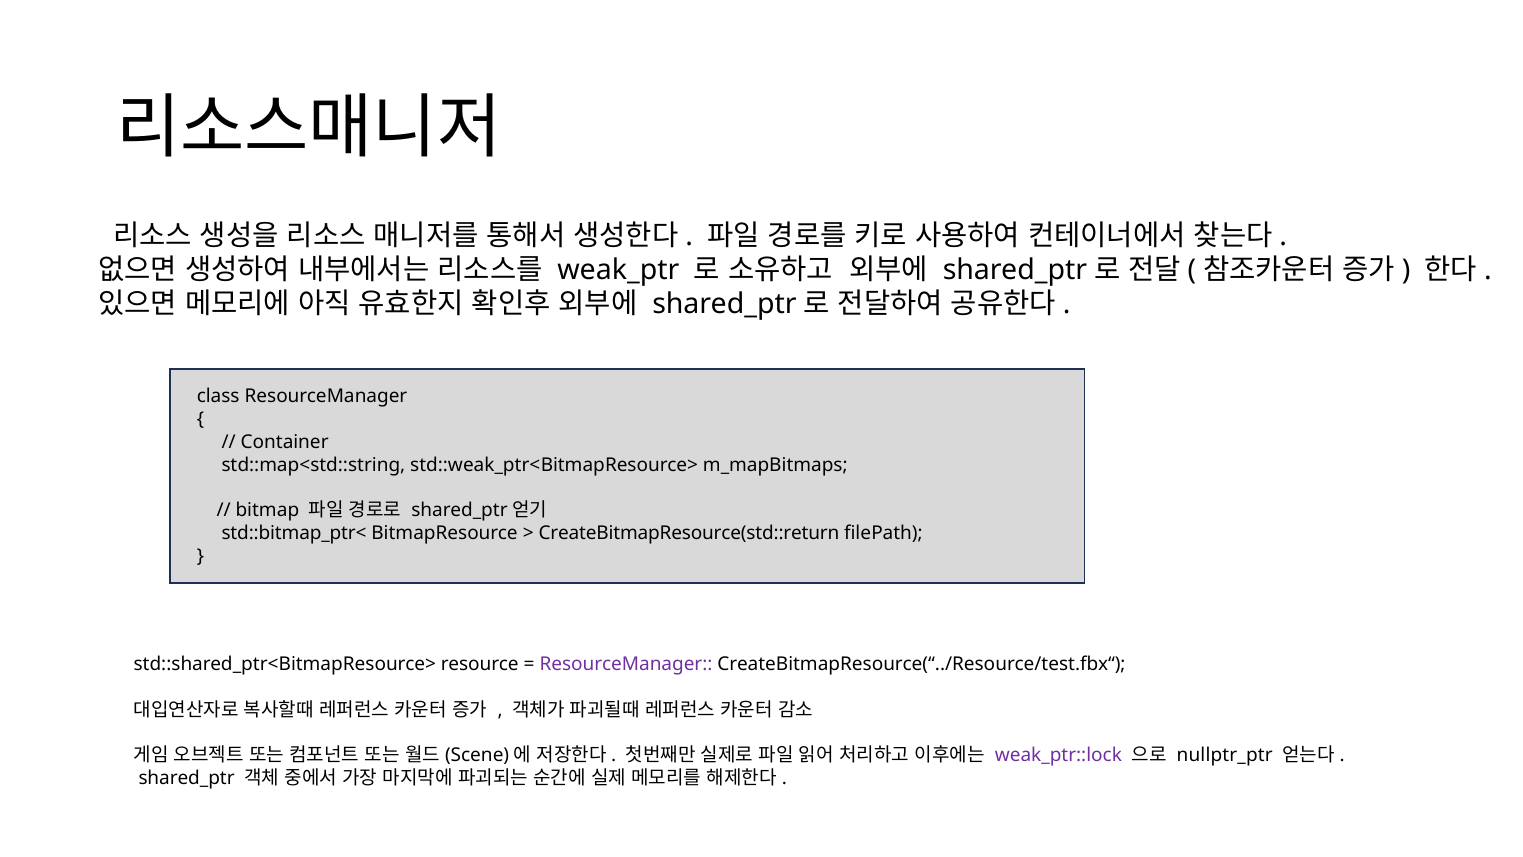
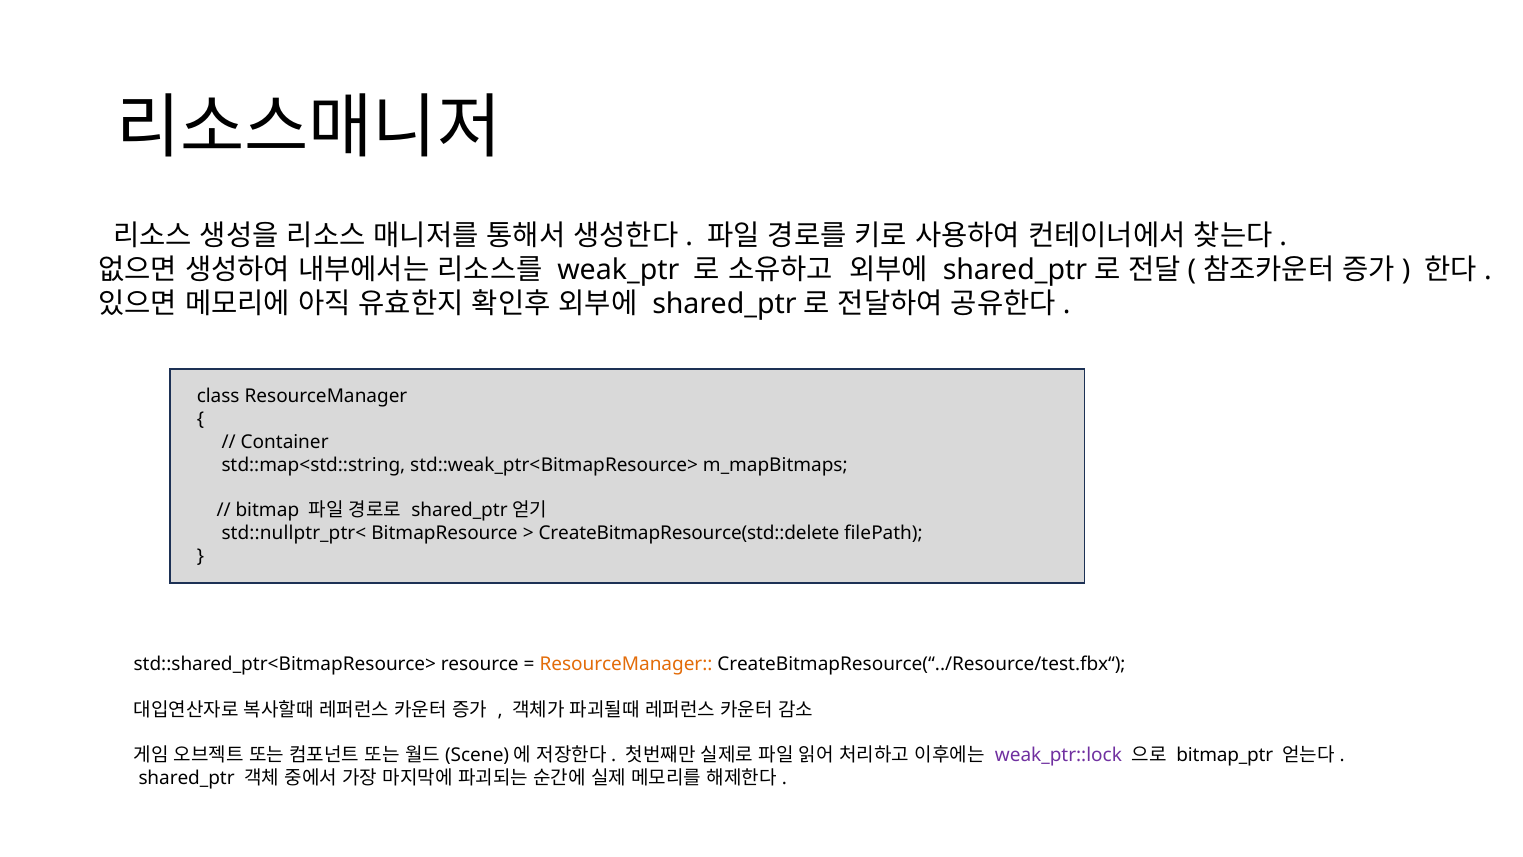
std::bitmap_ptr<: std::bitmap_ptr< -> std::nullptr_ptr< (294, 533)
CreateBitmapResource(std::return: CreateBitmapResource(std::return -> CreateBitmapResource(std::delete (689, 533)
ResourceManager colour: purple -> orange (626, 664)
nullptr_ptr: nullptr_ptr -> bitmap_ptr (1225, 755)
